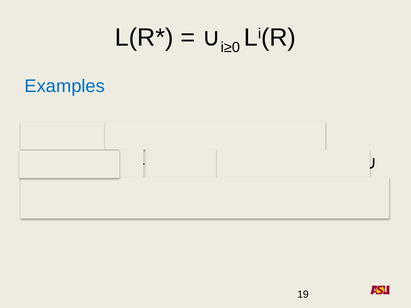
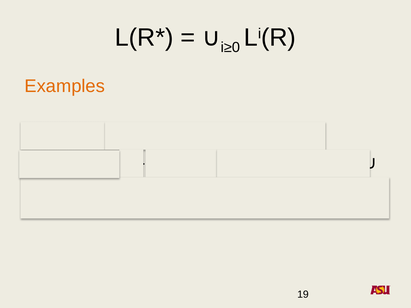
Examples colour: blue -> orange (65, 86)
